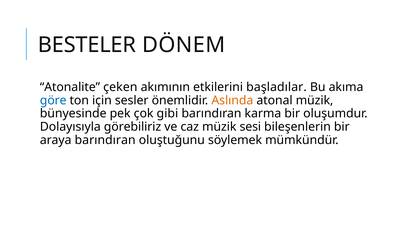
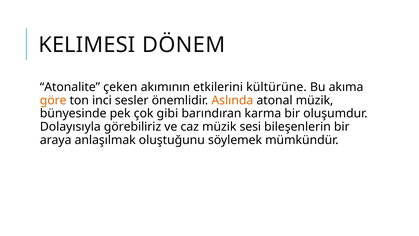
BESTELER: BESTELER -> KELIMESI (87, 45)
başladılar: başladılar -> kültürüne (276, 87)
göre colour: blue -> orange (53, 100)
için: için -> inci (102, 100)
araya barındıran: barındıran -> anlaşılmak (105, 140)
